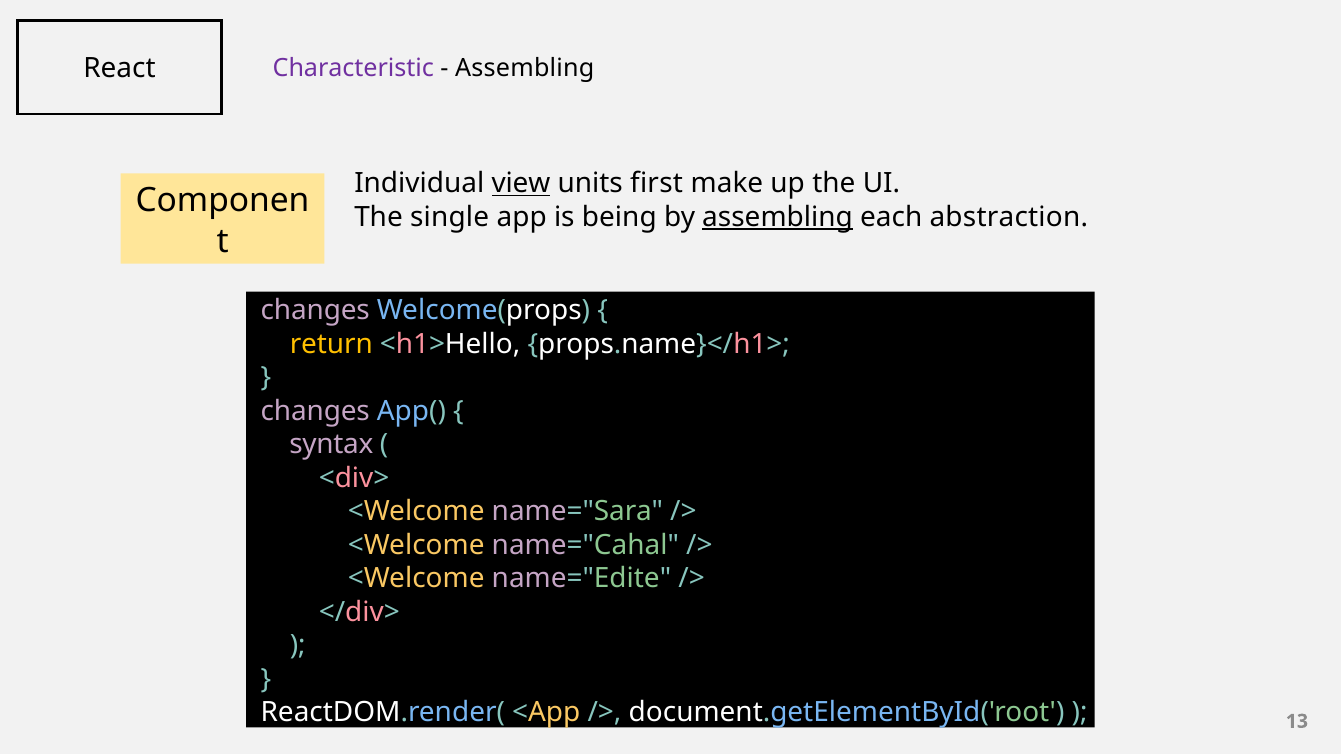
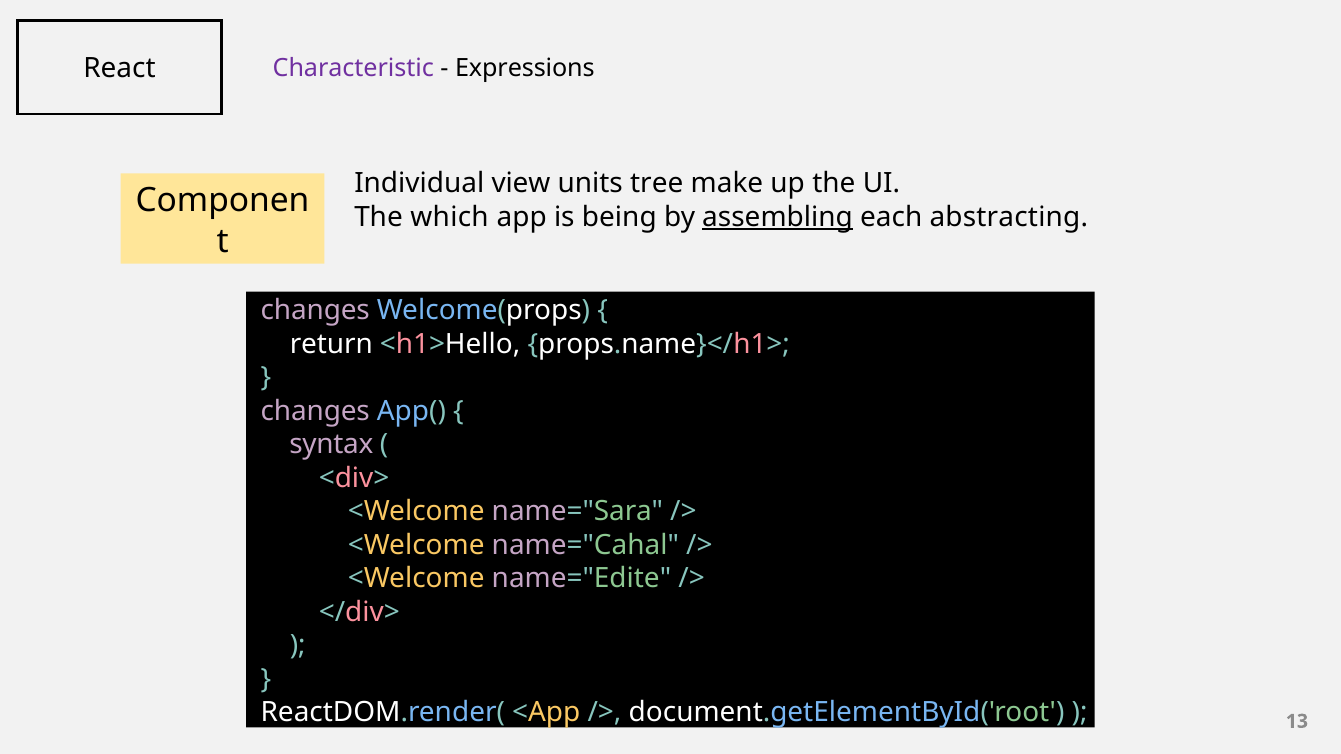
Assembling: Assembling -> Expressions (525, 68)
view underline: present -> none (521, 184)
first: first -> tree (657, 184)
single: single -> which (450, 217)
abstraction: abstraction -> abstracting (1009, 217)
return colour: yellow -> white (331, 344)
